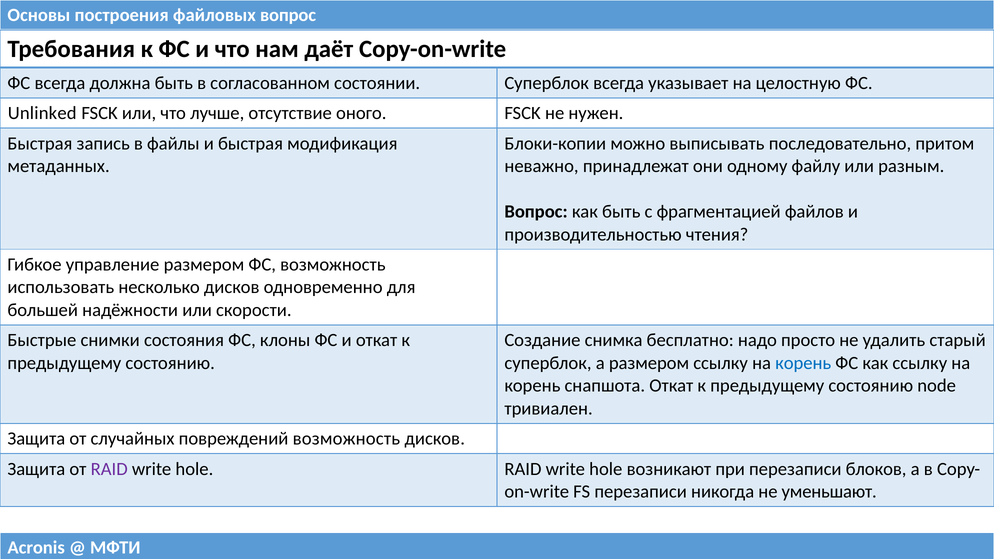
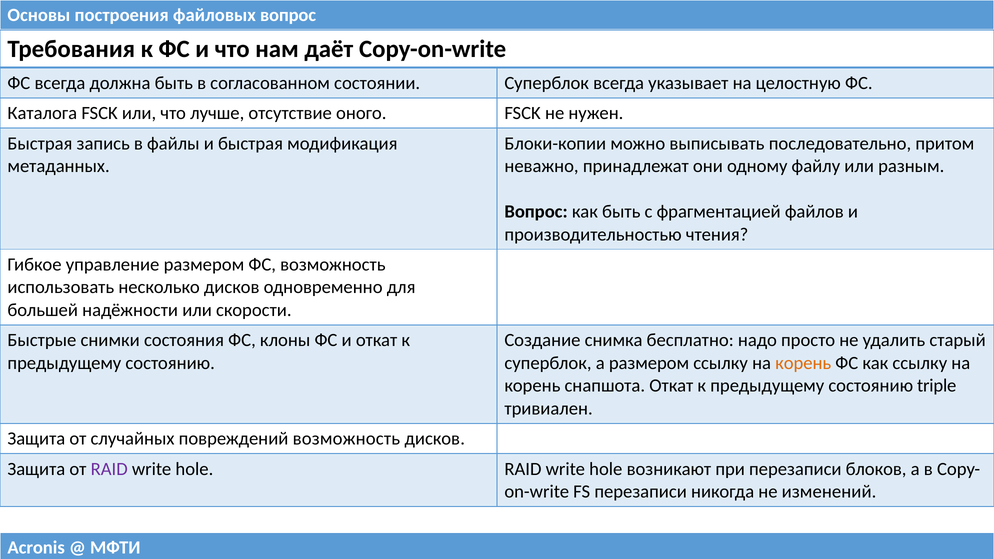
Unlinked: Unlinked -> Каталога (42, 113)
корень colour: blue -> orange (803, 363)
node: node -> triple (937, 386)
уменьшают: уменьшают -> изменений (829, 492)
